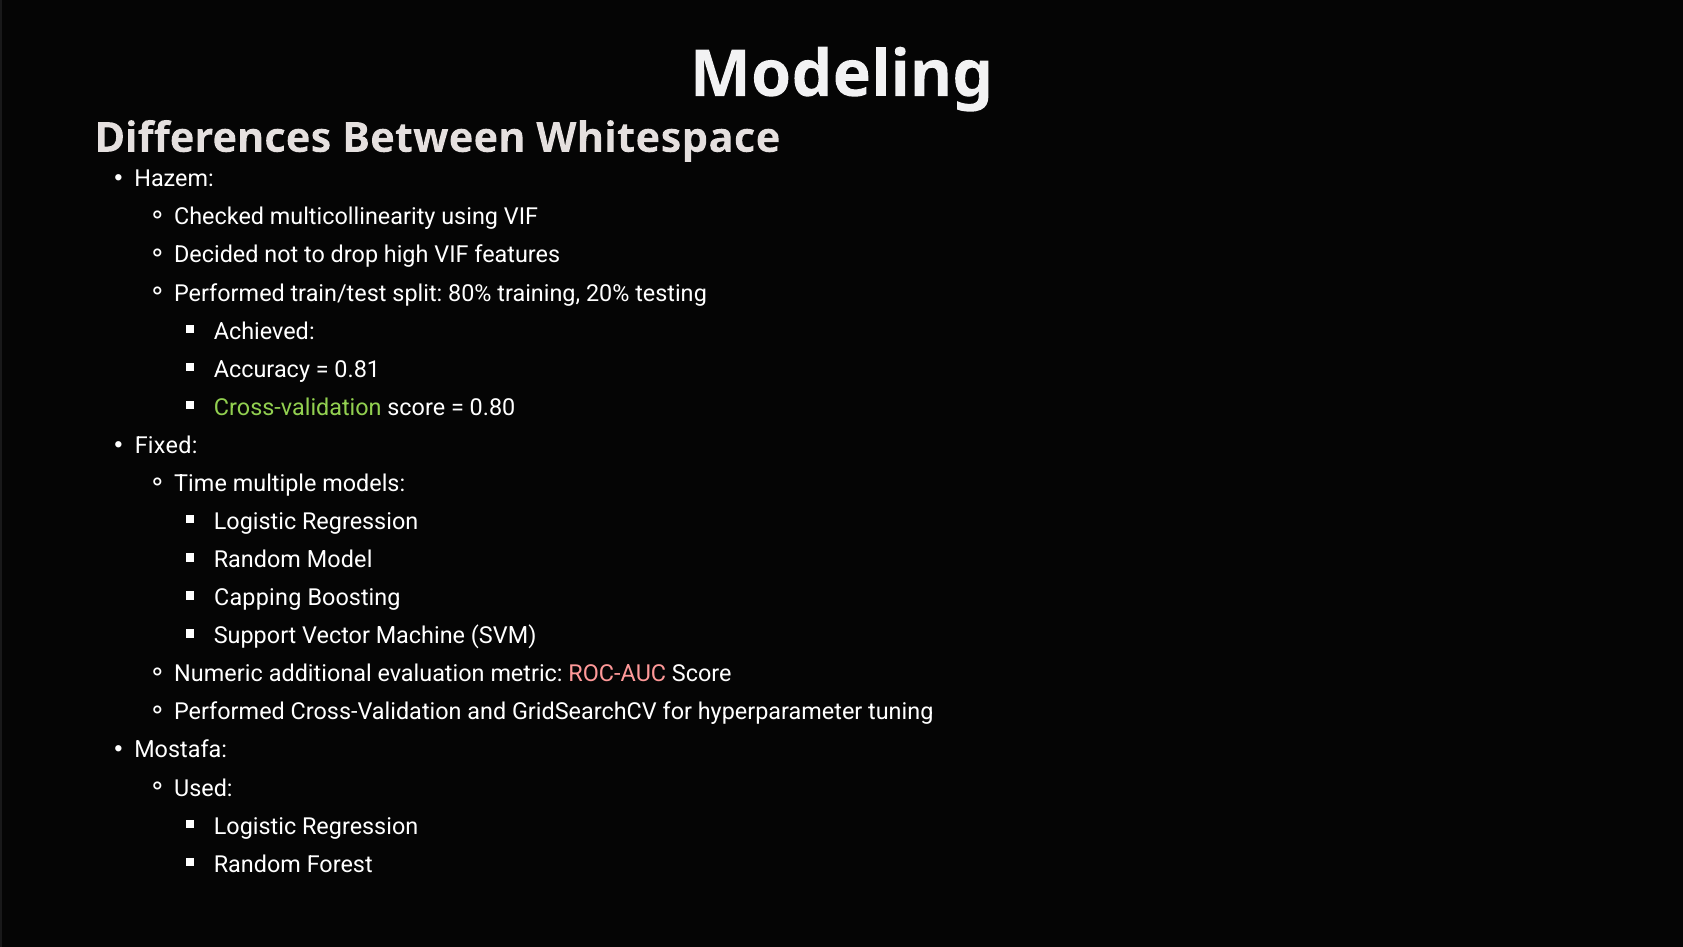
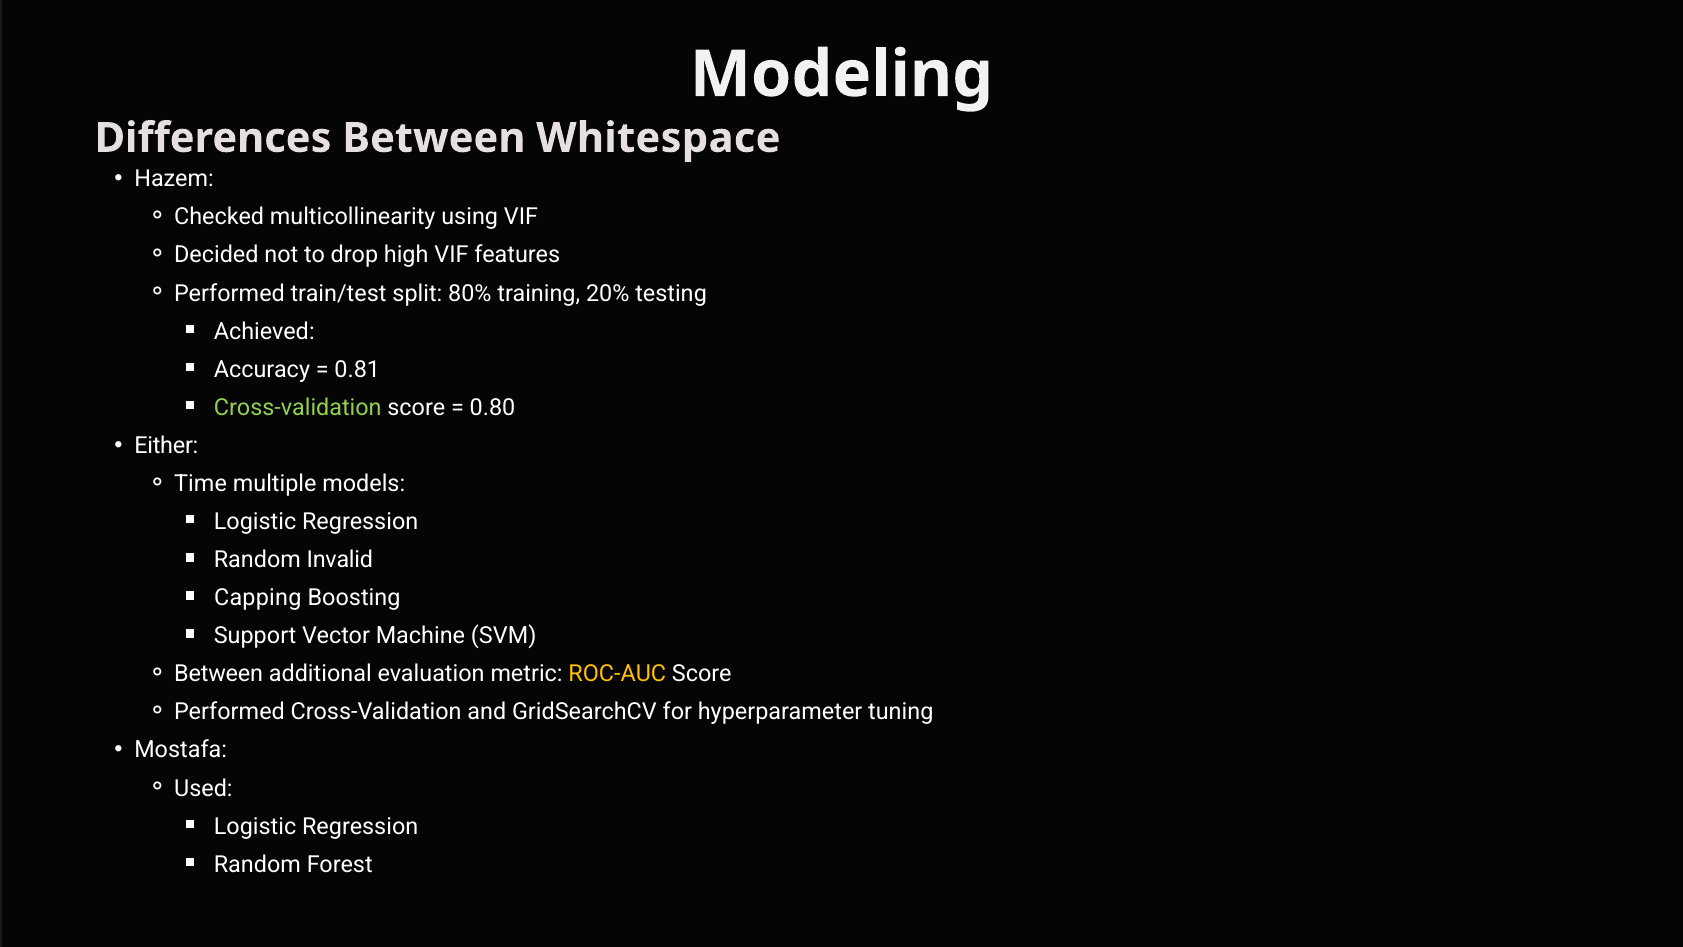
Fixed: Fixed -> Either (166, 445)
Model: Model -> Invalid (340, 560)
Numeric: Numeric -> Between (219, 674)
ROC-AUC colour: pink -> yellow (617, 674)
